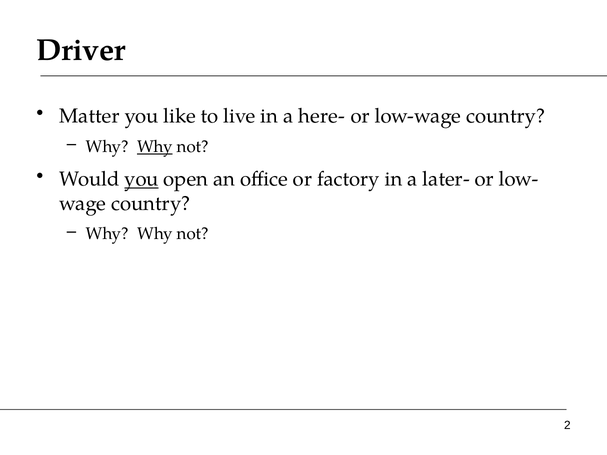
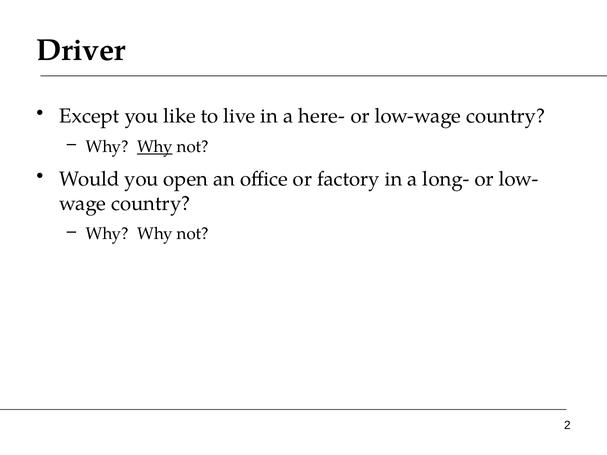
Matter: Matter -> Except (89, 116)
you underline: present -> none (142, 179)
later-: later- -> long- (446, 179)
